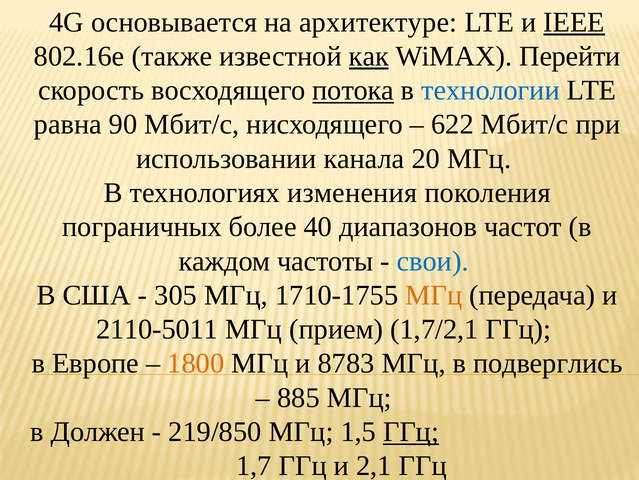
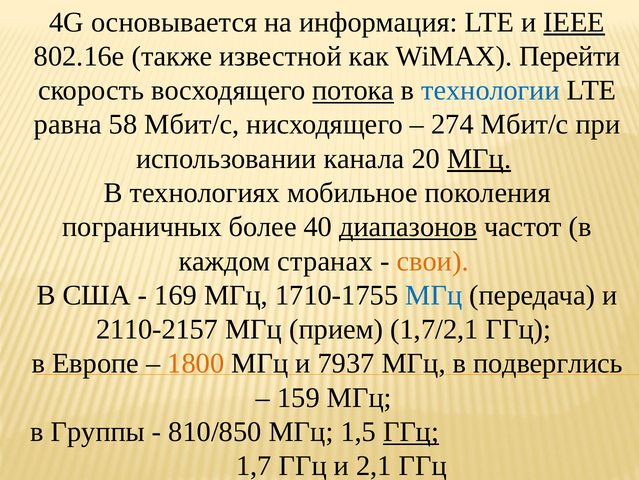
архитектуре: архитектуре -> информация (378, 22)
как underline: present -> none (369, 56)
90: 90 -> 58 (123, 124)
622: 622 -> 274 (452, 124)
МГц underline: none -> present (479, 159)
изменения: изменения -> мобильное (352, 193)
диапазонов underline: none -> present (408, 227)
частоты: частоты -> странах (325, 261)
свои colour: blue -> orange (433, 261)
305: 305 -> 169 (176, 295)
МГц colour: orange -> blue (434, 295)
2110-5011: 2110-5011 -> 2110-2157 (157, 329)
8783: 8783 -> 7937 (346, 363)
885: 885 -> 159 (298, 397)
Должен: Должен -> Группы (98, 431)
219/850: 219/850 -> 810/850 (215, 431)
